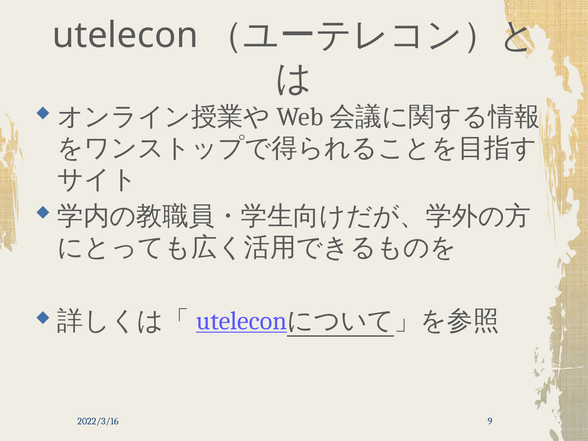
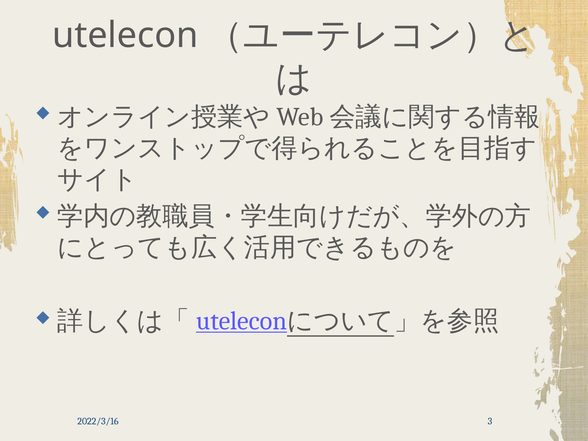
9: 9 -> 3 (490, 421)
